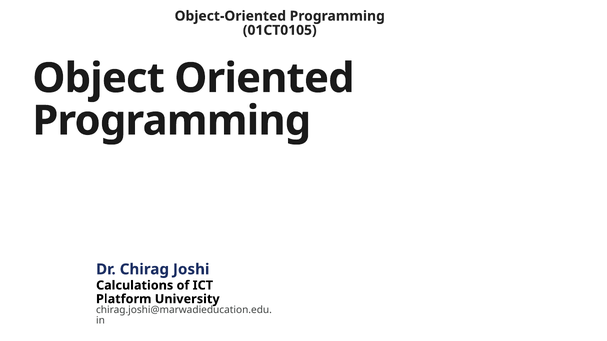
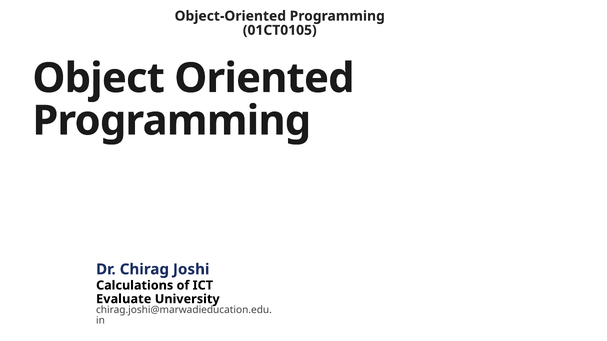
Platform: Platform -> Evaluate (124, 299)
